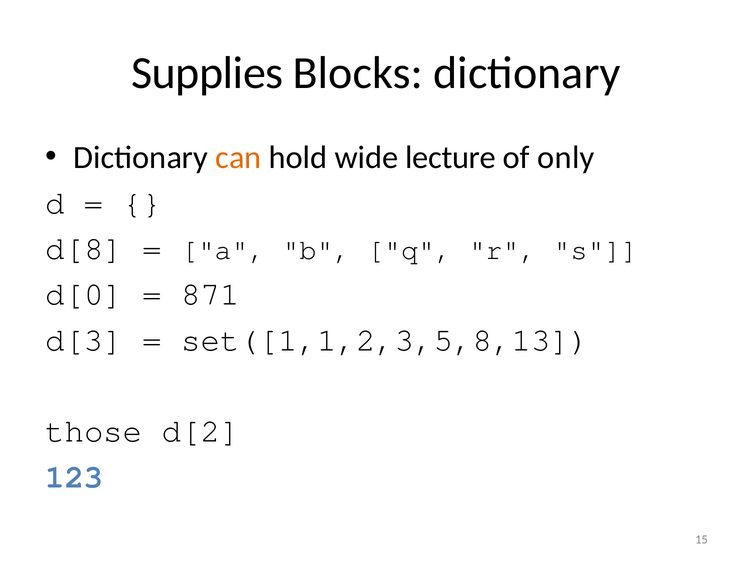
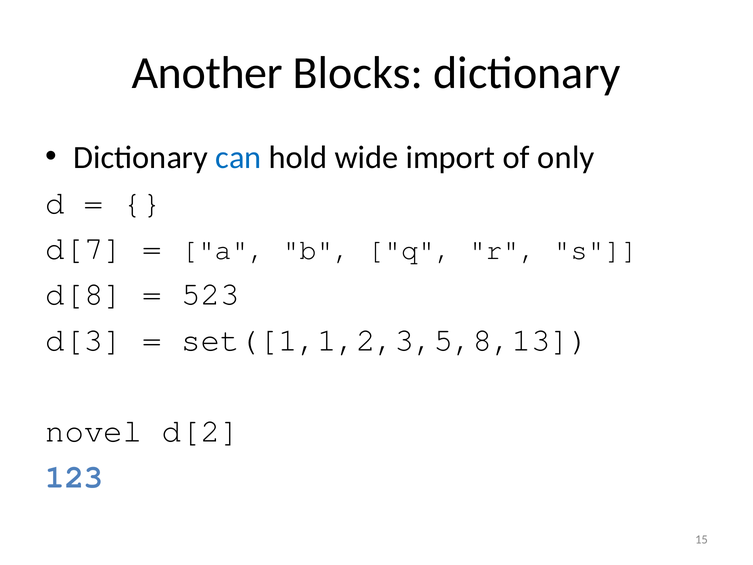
Supplies: Supplies -> Another (207, 73)
can colour: orange -> blue (238, 157)
lecture: lecture -> import (450, 157)
d[8: d[8 -> d[7 (84, 249)
d[0: d[0 -> d[8 (84, 294)
871: 871 -> 523 (210, 294)
those: those -> novel (94, 431)
